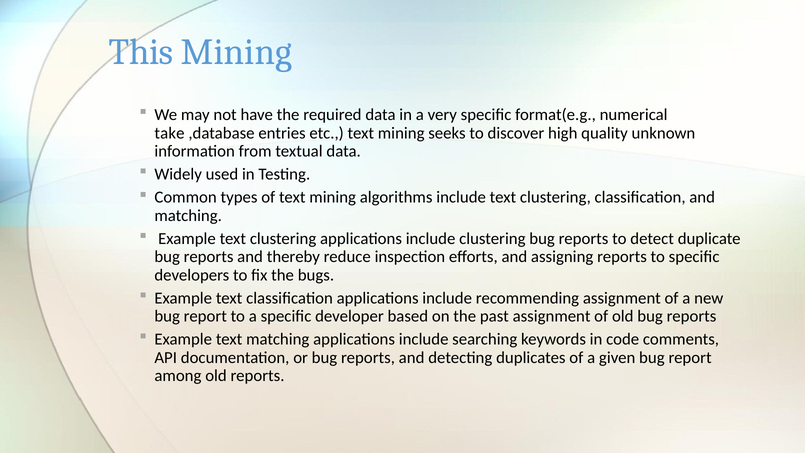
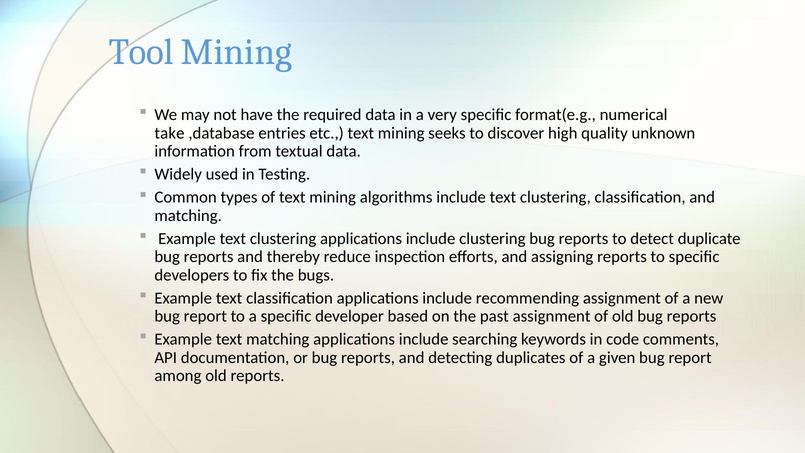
This: This -> Tool (141, 52)
